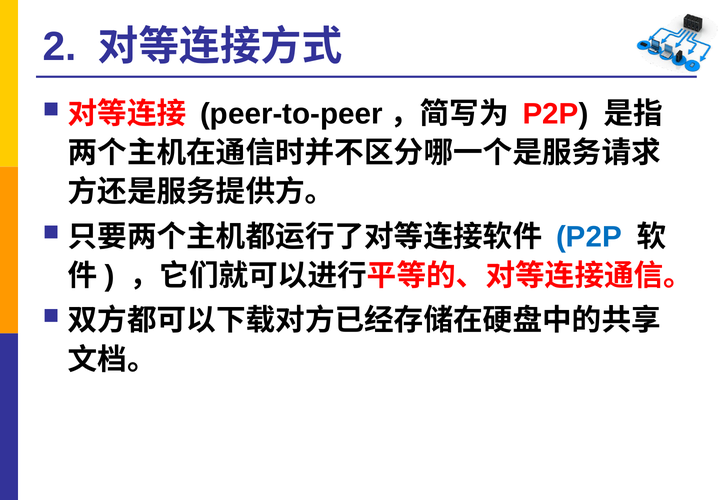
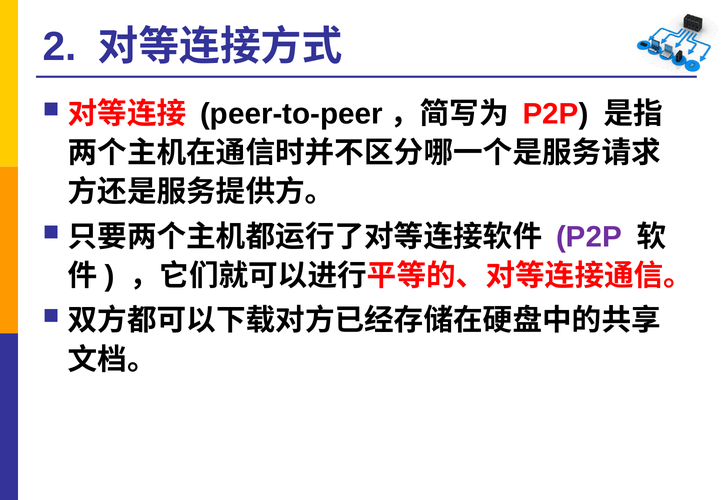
P2P colour: blue -> purple (589, 237)
